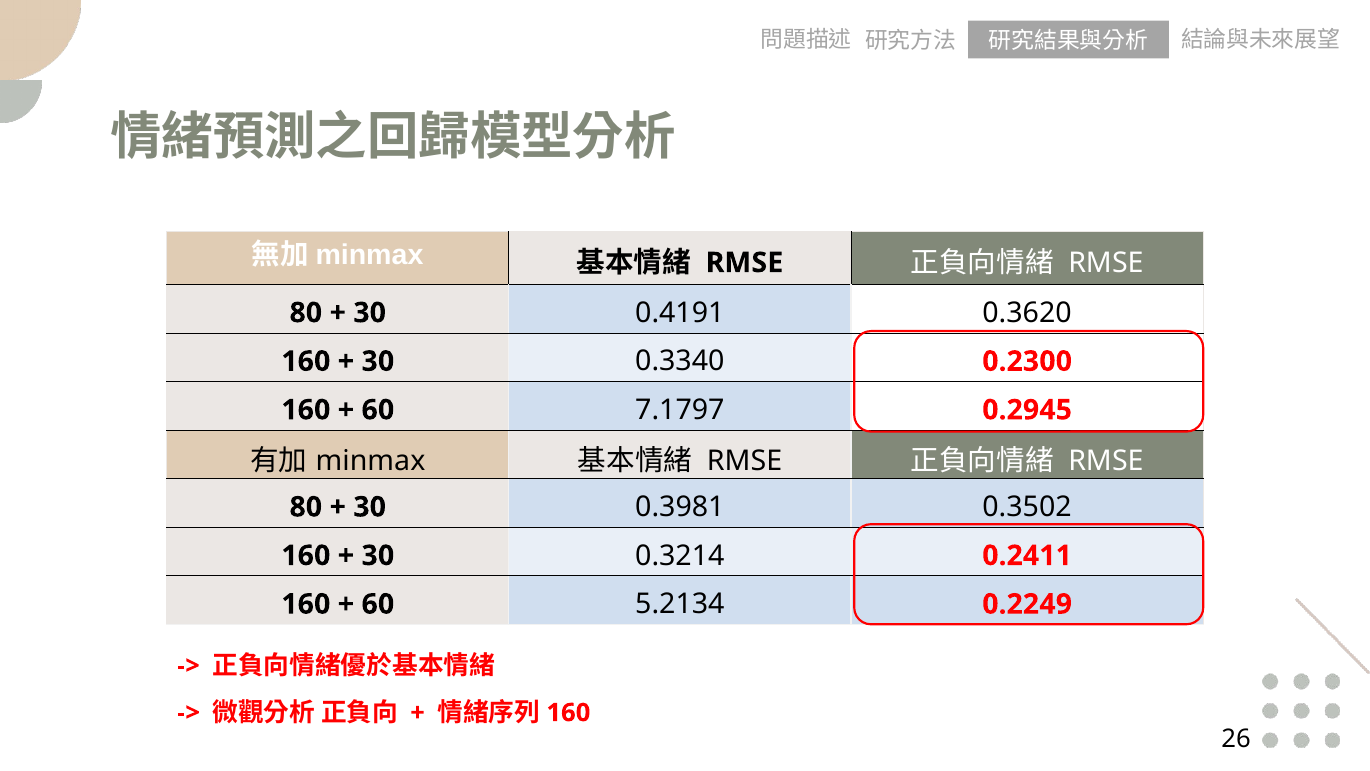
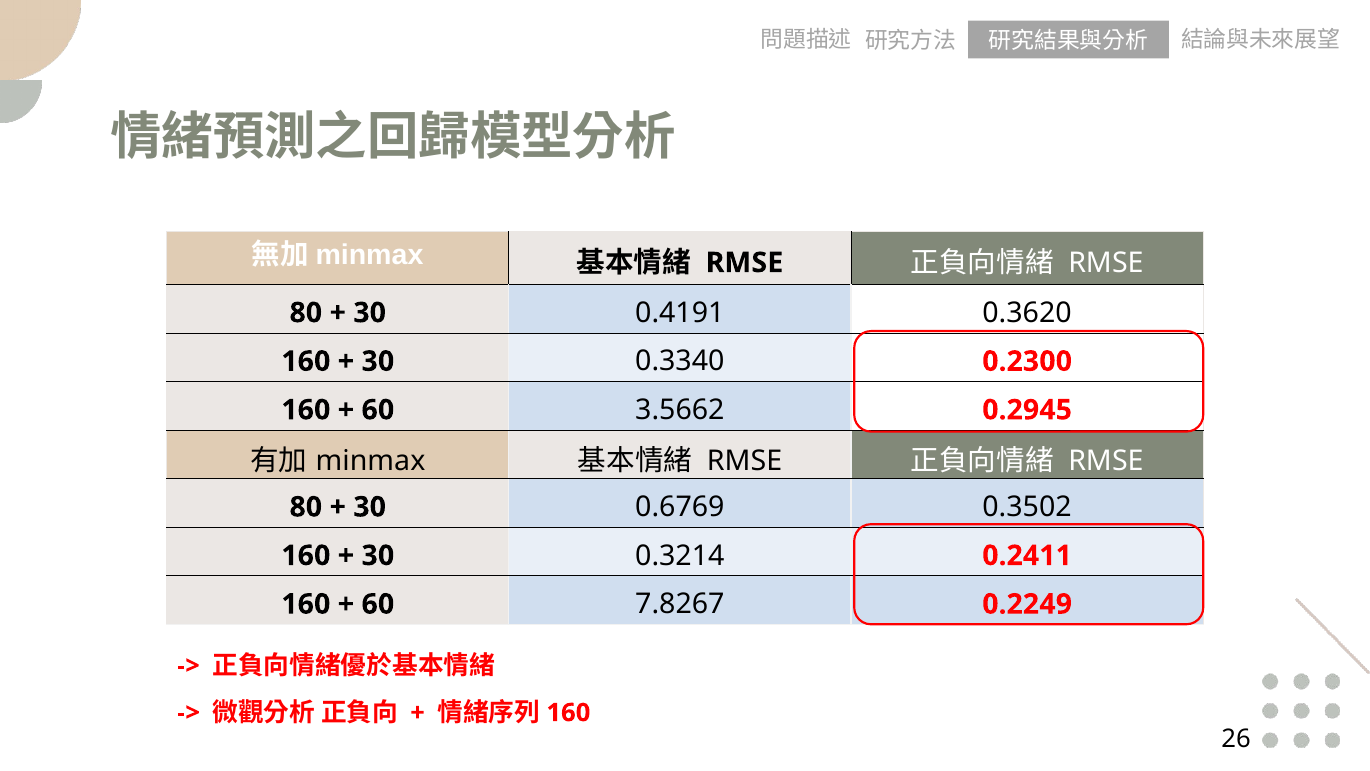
7.1797: 7.1797 -> 3.5662 (680, 410)
0.3981: 0.3981 -> 0.6769 (680, 507)
5.2134: 5.2134 -> 7.8267 (680, 604)
